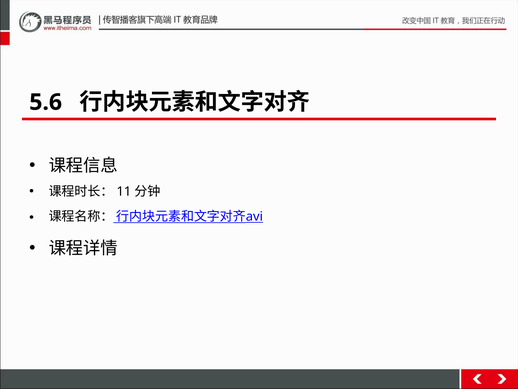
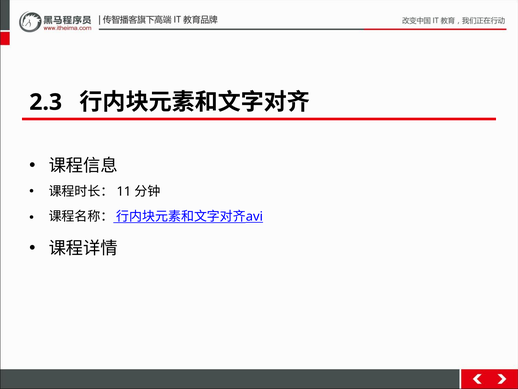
5.6: 5.6 -> 2.3 (46, 102)
